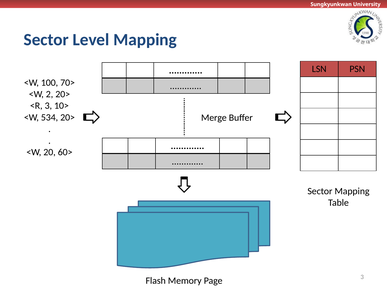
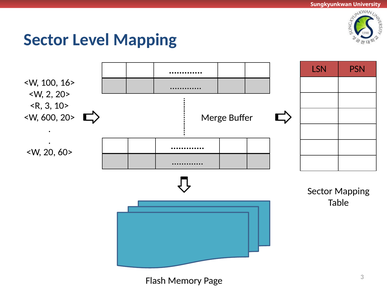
70>: 70> -> 16> (68, 83)
534: 534 -> 600 (50, 118)
